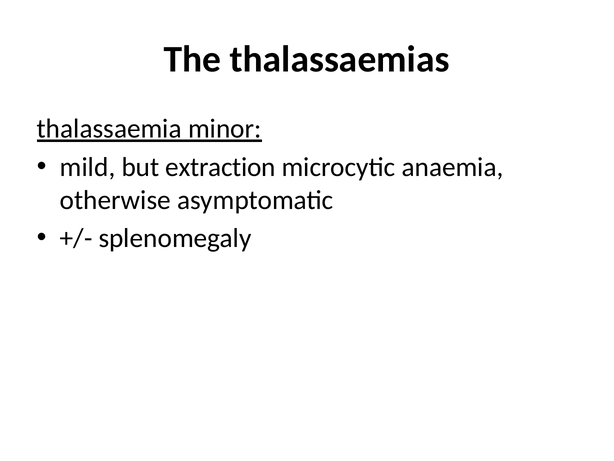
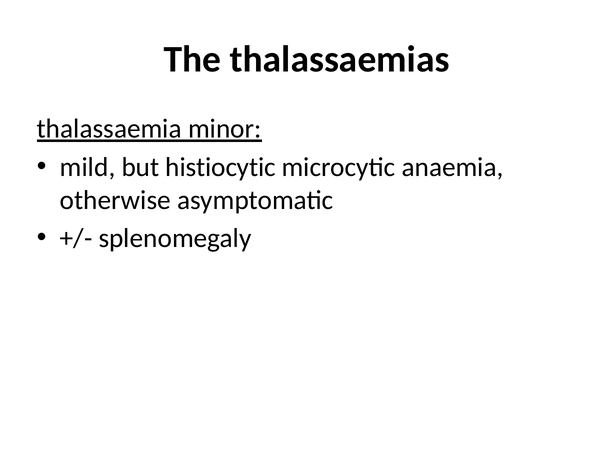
extraction: extraction -> histiocytic (221, 167)
